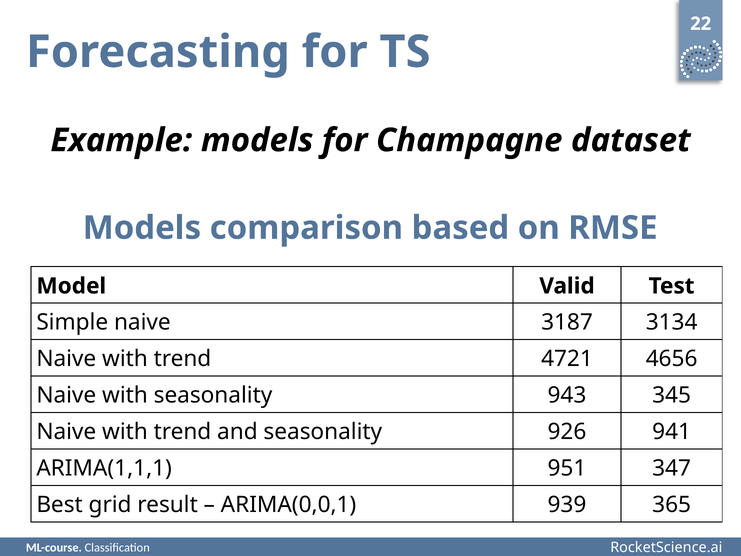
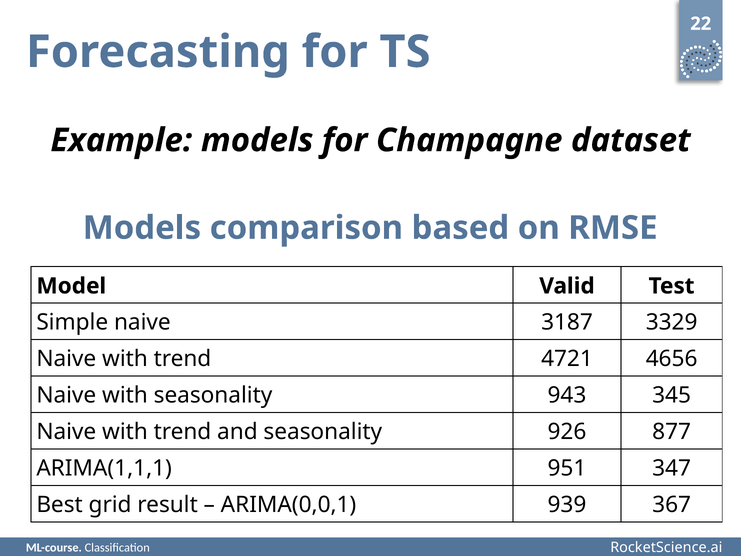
3134: 3134 -> 3329 (672, 322)
941: 941 -> 877 (672, 432)
365: 365 -> 367 (672, 505)
